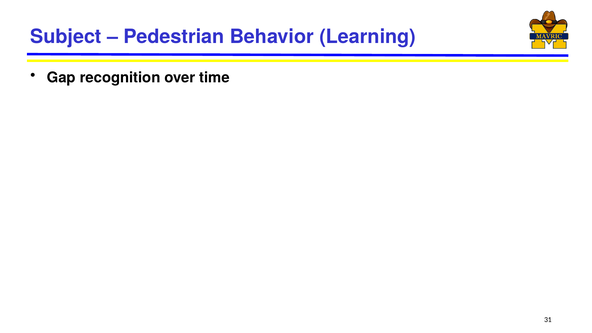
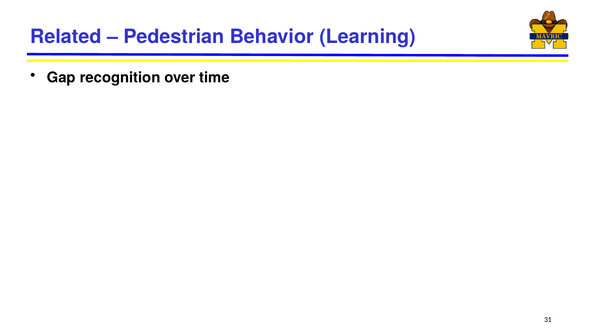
Subject: Subject -> Related (66, 37)
